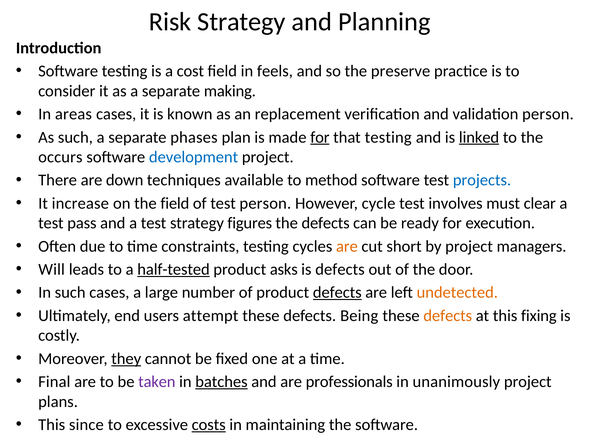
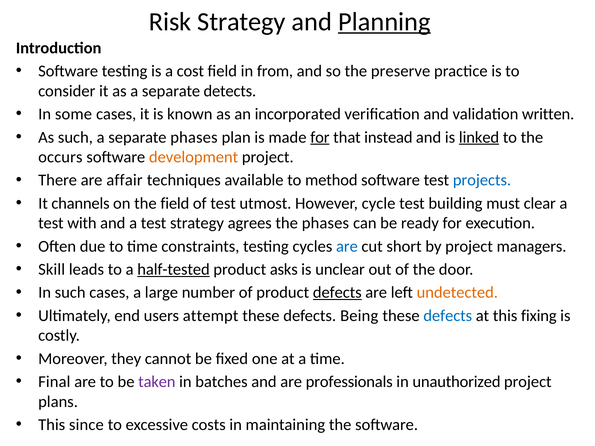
Planning underline: none -> present (384, 22)
feels: feels -> from (275, 71)
making: making -> detects (230, 91)
areas: areas -> some (73, 114)
replacement: replacement -> incorporated (298, 114)
validation person: person -> written (548, 114)
that testing: testing -> instead (388, 137)
development colour: blue -> orange (194, 157)
down: down -> affair (124, 180)
increase: increase -> channels (80, 203)
test person: person -> utmost (265, 203)
involves: involves -> building (455, 203)
pass: pass -> with (82, 223)
figures: figures -> agrees (250, 223)
the defects: defects -> phases (325, 223)
are colour: orange -> blue (347, 246)
Will: Will -> Skill (52, 270)
is defects: defects -> unclear (340, 270)
defects colour: orange -> blue (448, 316)
they underline: present -> none (126, 359)
batches underline: present -> none (221, 382)
unanimously: unanimously -> unauthorized (456, 382)
costs underline: present -> none (209, 425)
